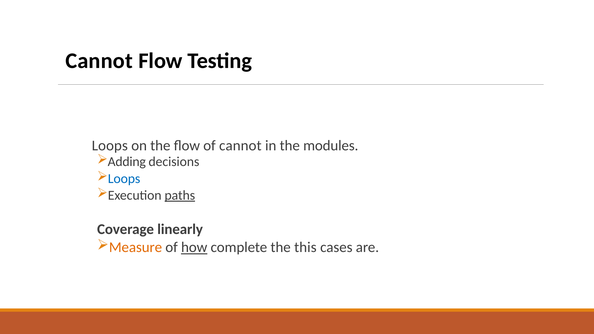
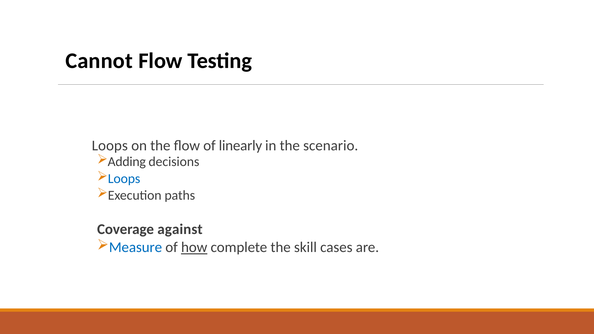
of cannot: cannot -> linearly (240, 146)
modules: modules -> scenario (331, 146)
paths underline: present -> none (180, 195)
linearly: linearly -> against (180, 229)
Measure colour: orange -> blue (135, 247)
this: this -> skill (305, 247)
